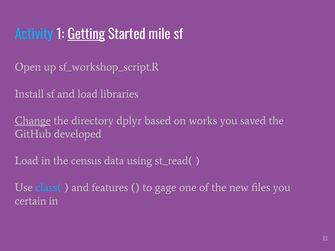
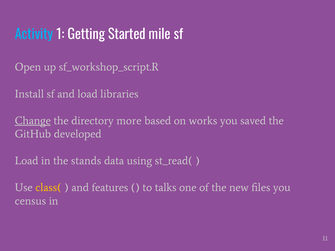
Getting underline: present -> none (86, 34)
dplyr: dplyr -> more (129, 121)
census: census -> stands (86, 161)
class( colour: light blue -> yellow (48, 188)
gage: gage -> talks (166, 188)
certain: certain -> census (30, 201)
